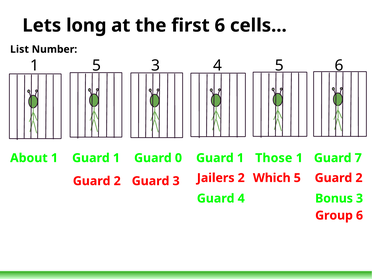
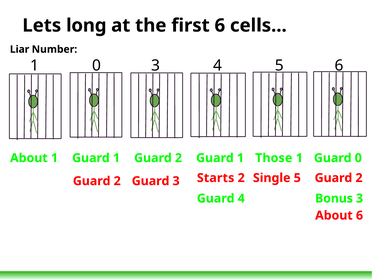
List: List -> Liar (20, 49)
1 5: 5 -> 0 (97, 66)
1 Guard 0: 0 -> 2 (178, 158)
Guard 7: 7 -> 0 (358, 158)
Which: Which -> Single (272, 178)
Jailers: Jailers -> Starts (216, 178)
Group: Group -> About (334, 215)
